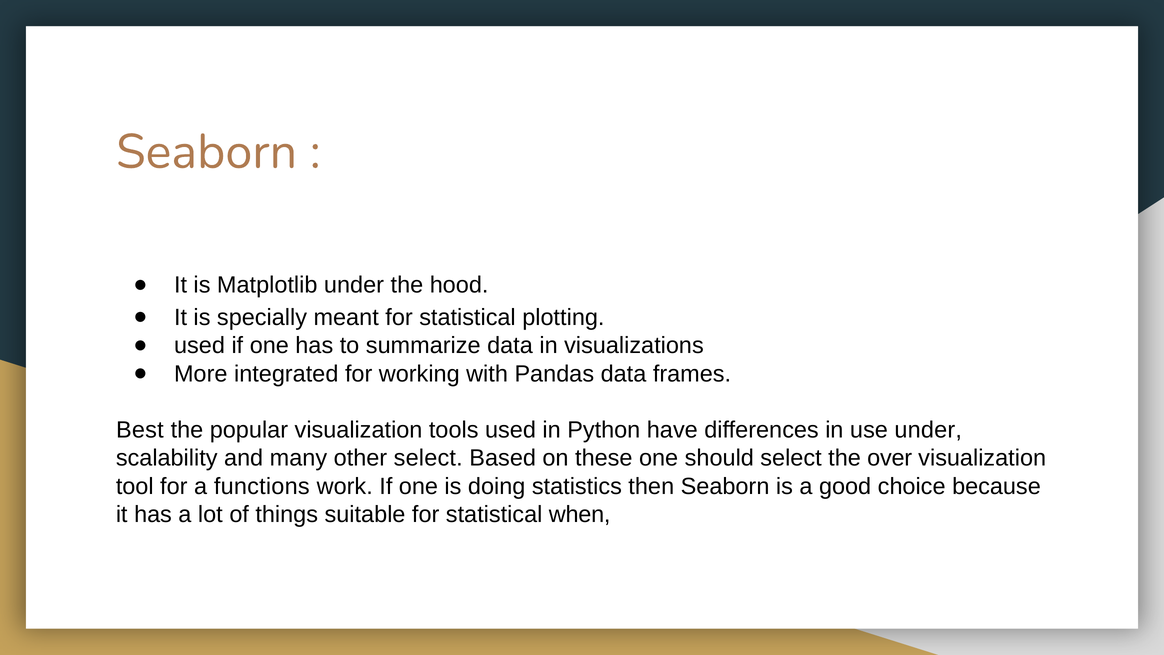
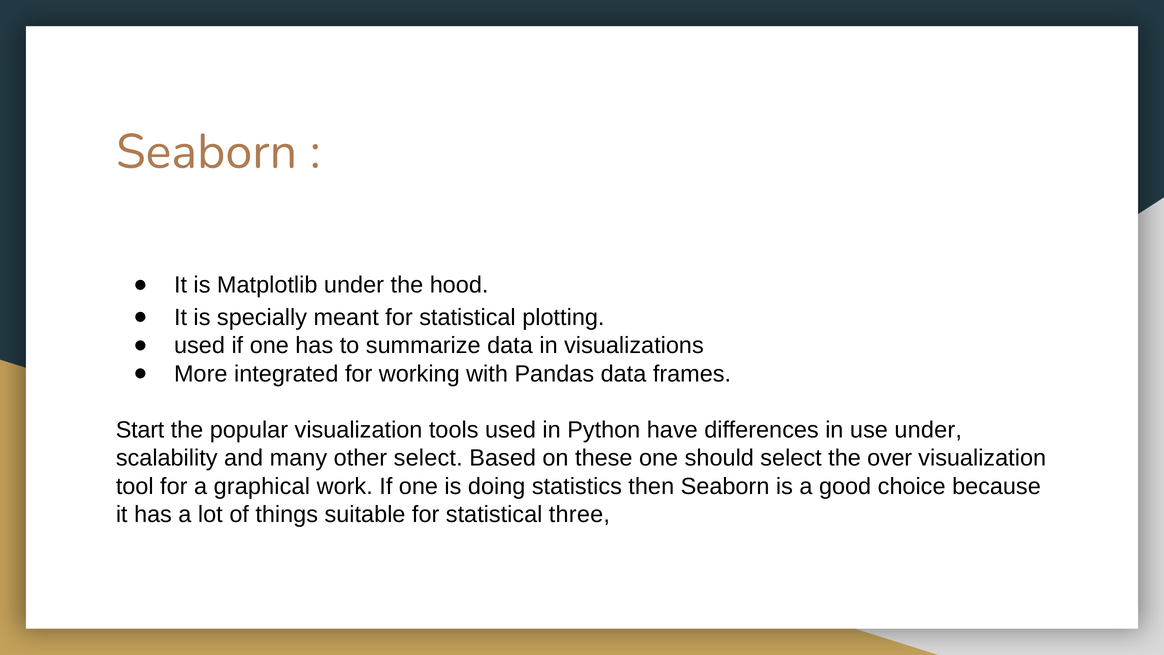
Best: Best -> Start (140, 430)
functions: functions -> graphical (262, 486)
when: when -> three (579, 514)
